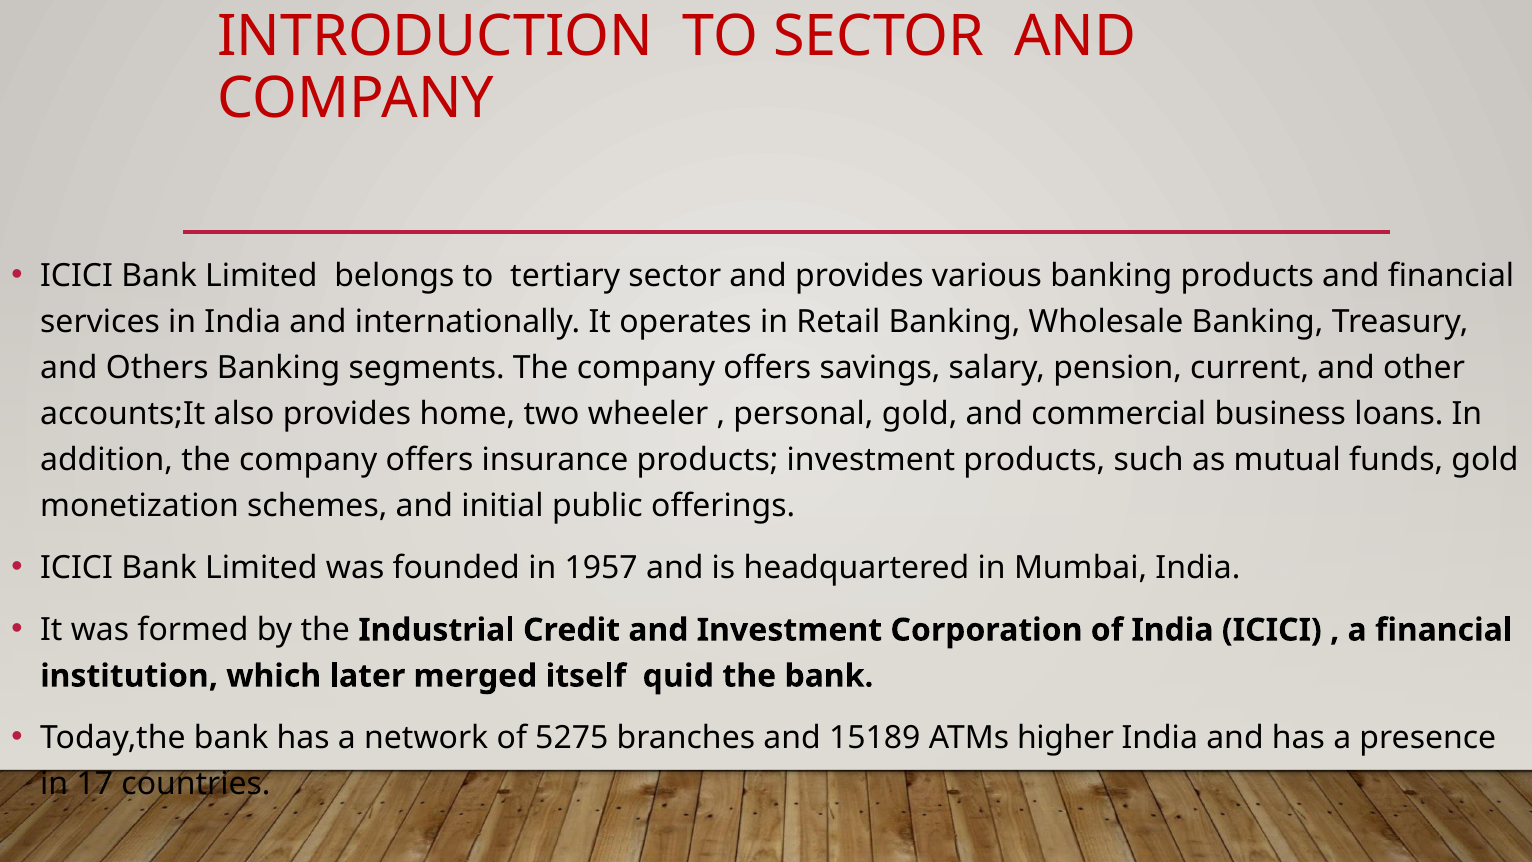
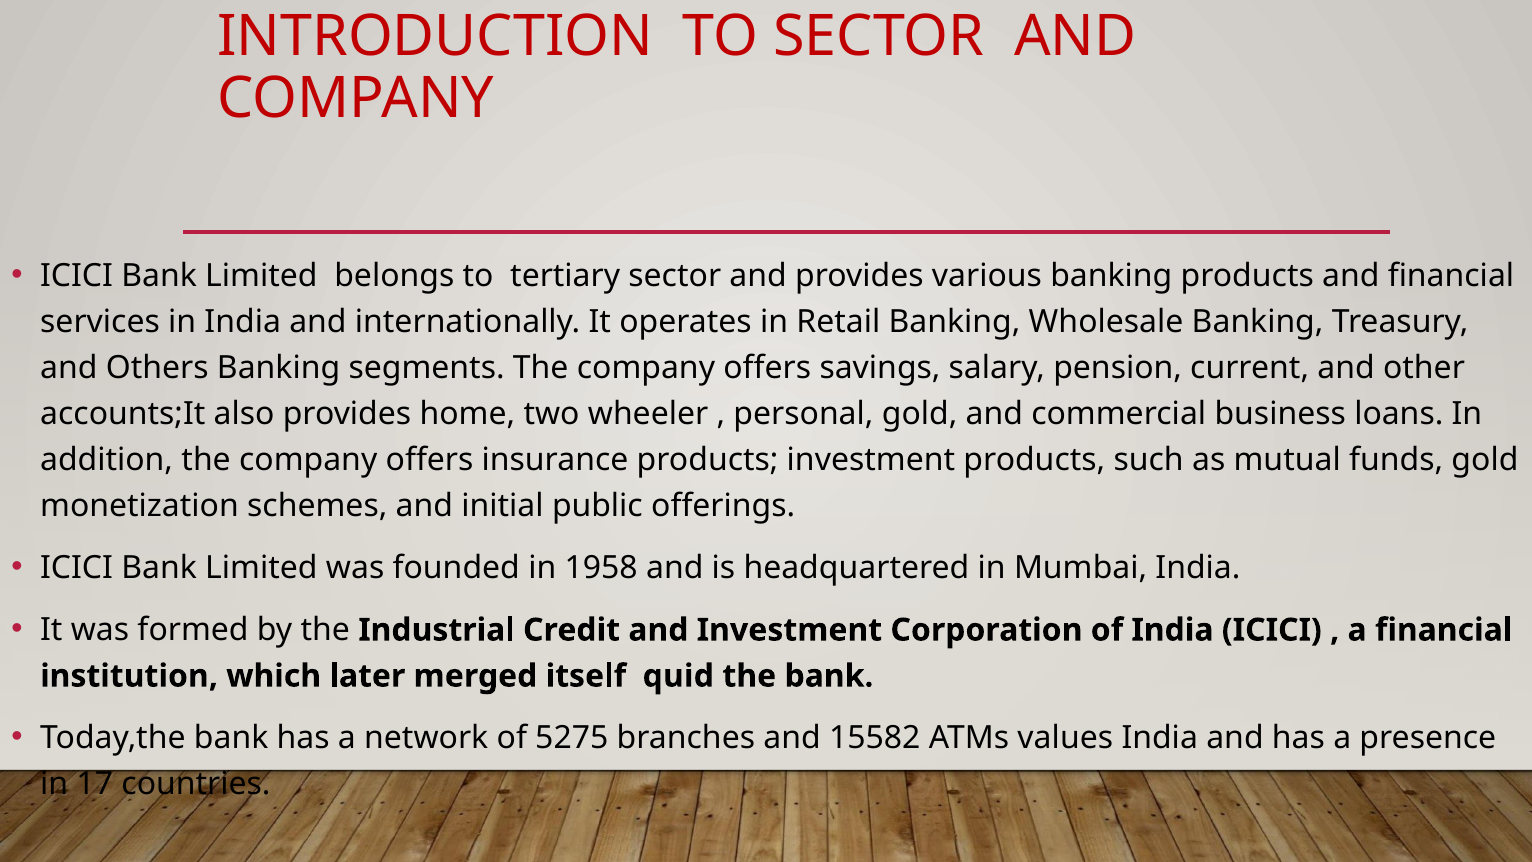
1957: 1957 -> 1958 (601, 568)
15189: 15189 -> 15582 (875, 738)
higher: higher -> values (1065, 738)
